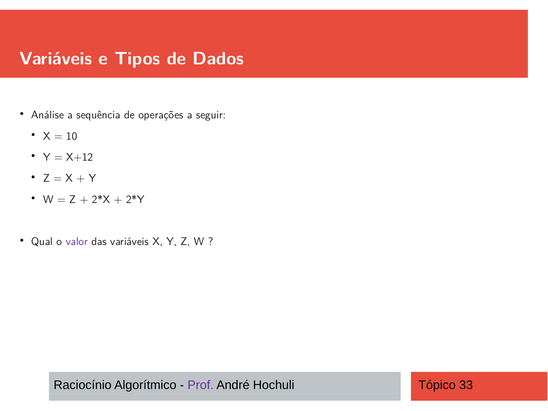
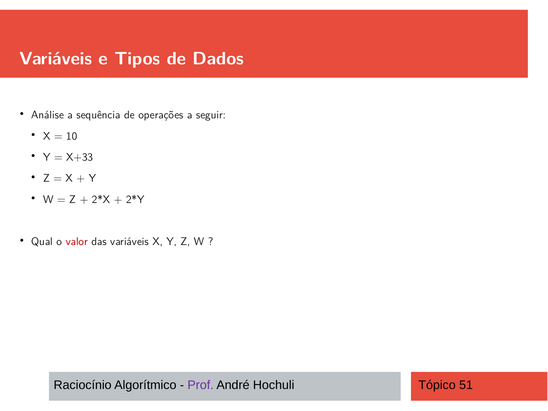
X+12: X+12 -> X+33 (80, 157)
valor colour: purple -> red (77, 242)
33: 33 -> 51 (466, 385)
